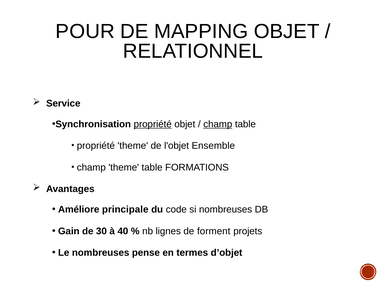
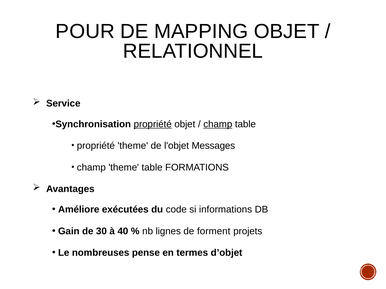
Ensemble: Ensemble -> Messages (213, 146)
principale: principale -> exécutées (125, 210)
si nombreuses: nombreuses -> informations (226, 210)
